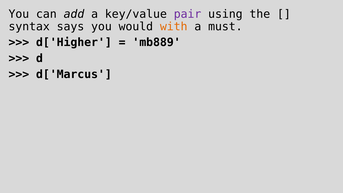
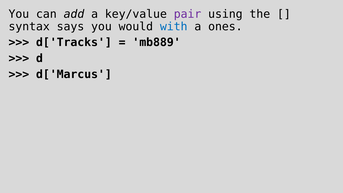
with colour: orange -> blue (174, 26)
must: must -> ones (225, 26)
d['Higher: d['Higher -> d['Tracks (74, 42)
